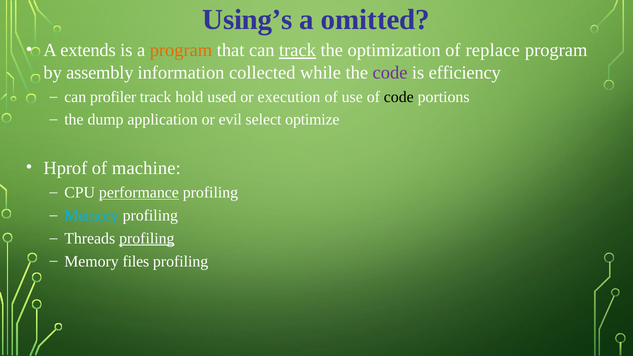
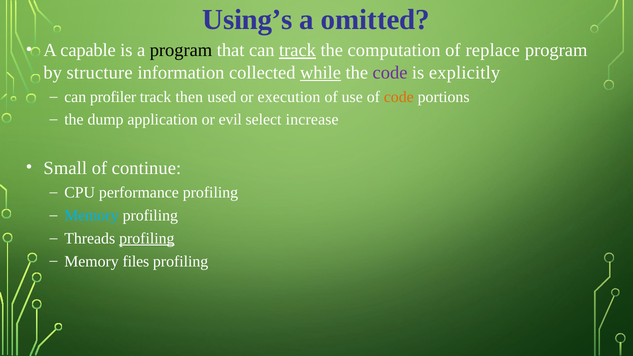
extends: extends -> capable (88, 50)
program colour: orange -> black (181, 50)
optimization: optimization -> computation (394, 50)
assembly: assembly -> structure (100, 72)
while underline: none -> present (321, 72)
efficiency: efficiency -> explicitly (465, 72)
hold: hold -> then (189, 97)
code colour: black -> orange (399, 97)
optimize: optimize -> increase (312, 120)
Hprof: Hprof -> Small (65, 168)
machine: machine -> continue (146, 168)
performance underline: present -> none (139, 192)
